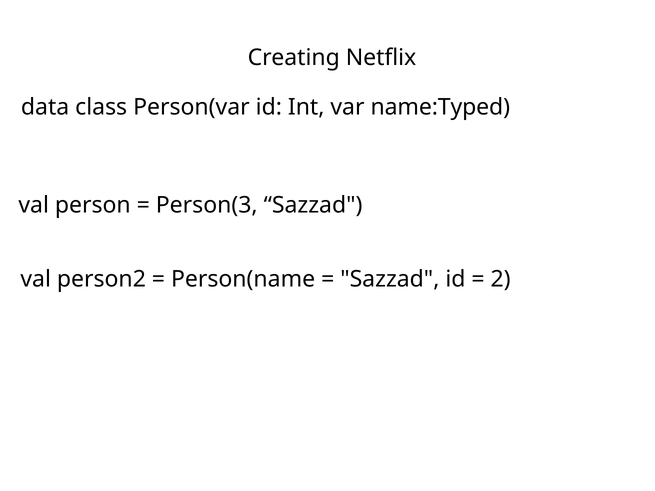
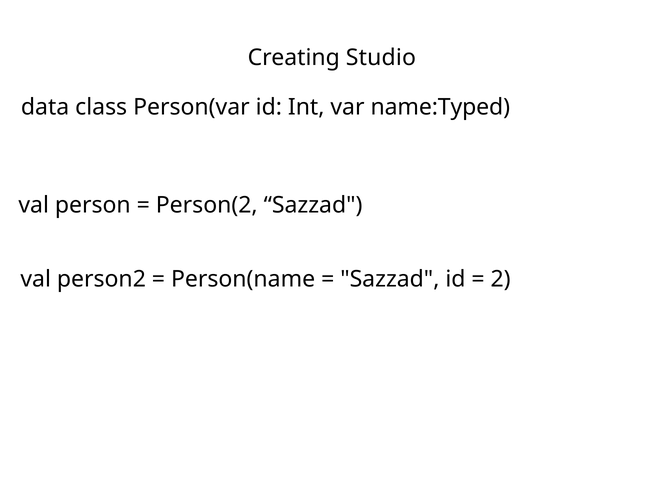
Netflix: Netflix -> Studio (381, 58)
Person(3: Person(3 -> Person(2 (207, 205)
